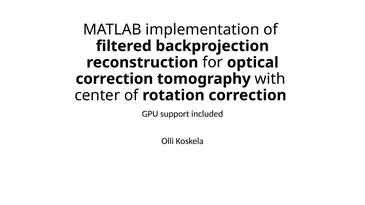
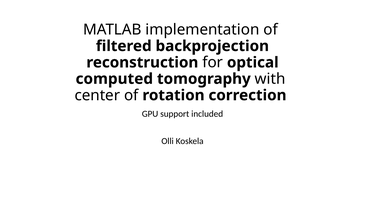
correction: correction -> computed (114, 79)
